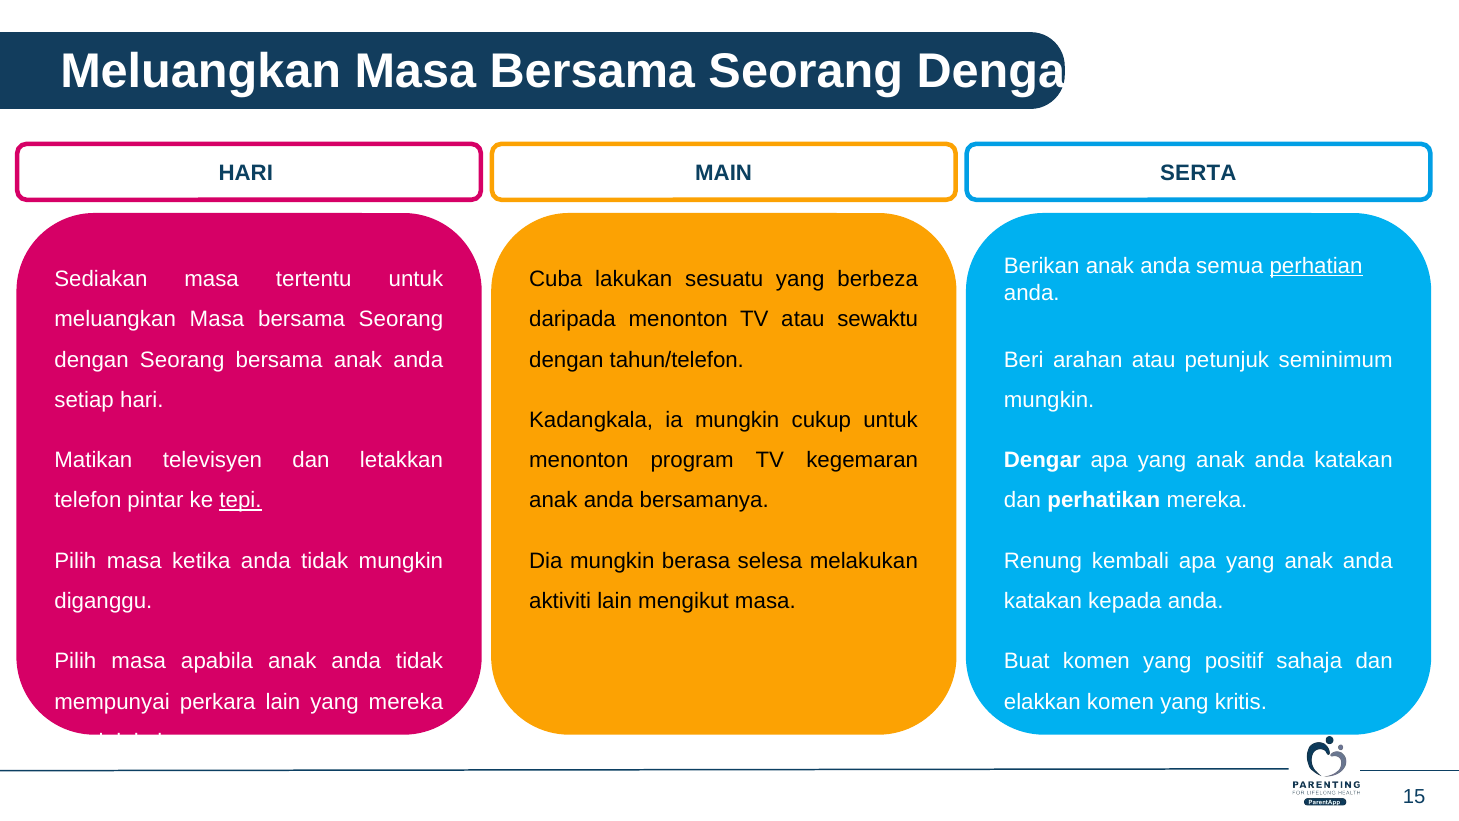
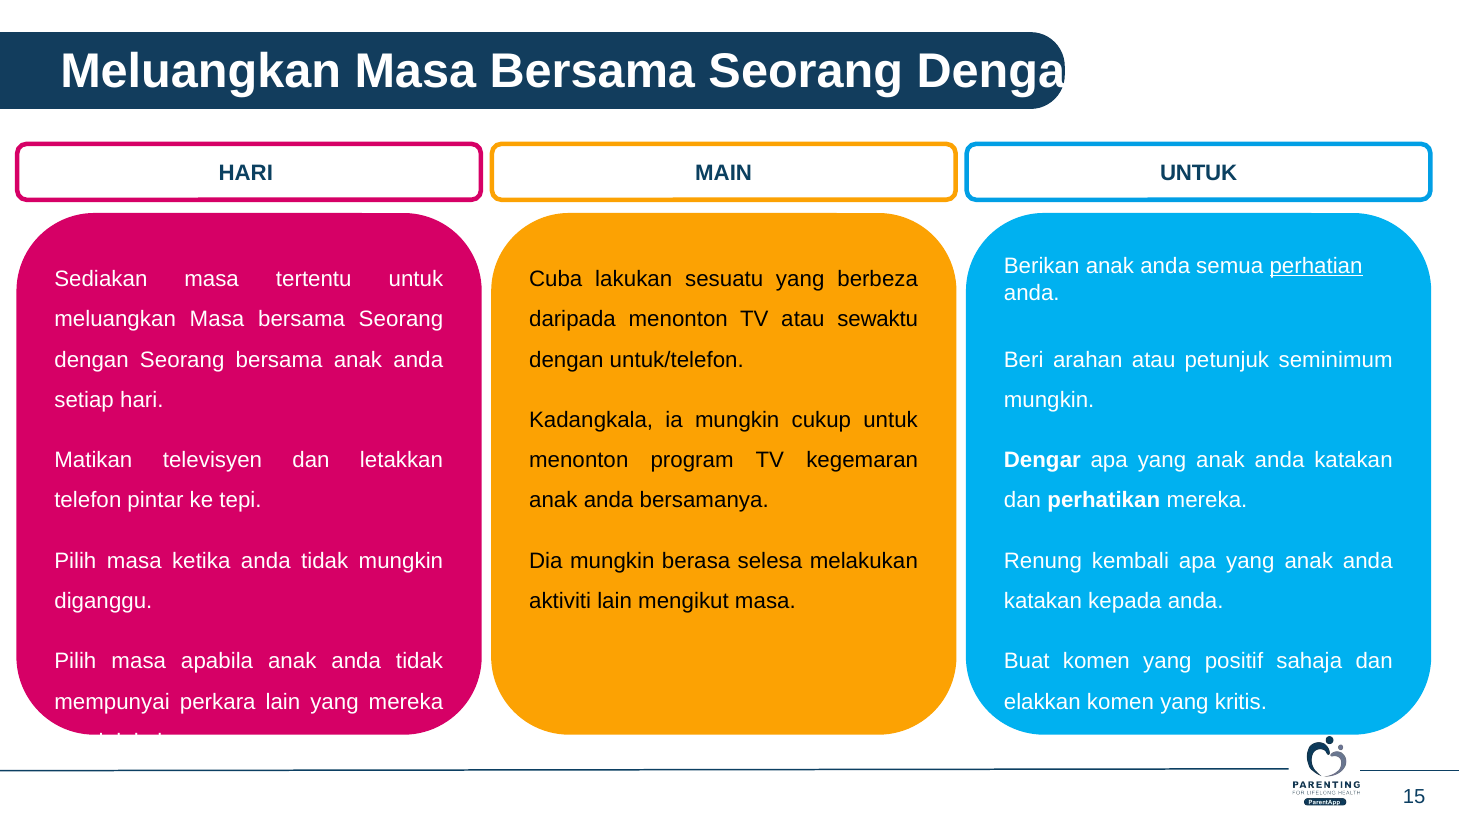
SERTA: SERTA -> UNTUK (1199, 173)
tahun/telefon: tahun/telefon -> untuk/telefon (677, 360)
tepi underline: present -> none (241, 500)
